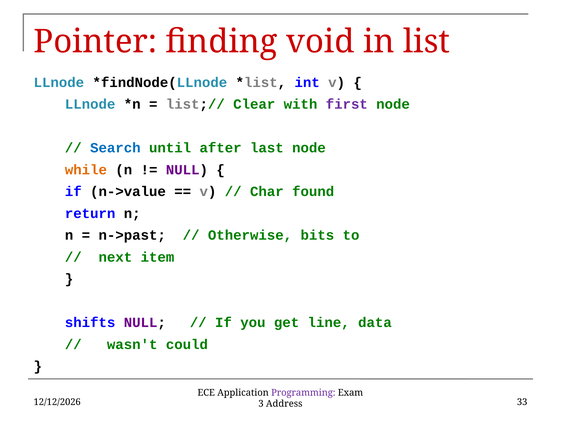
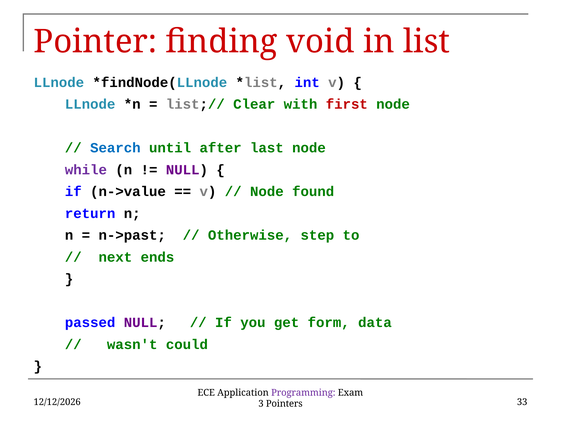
first colour: purple -> red (347, 104)
while colour: orange -> purple (86, 170)
Char: Char -> Node (267, 191)
bits: bits -> step (317, 235)
item: item -> ends (157, 257)
shifts: shifts -> passed (90, 322)
line: line -> form (329, 322)
Address: Address -> Pointers (284, 404)
